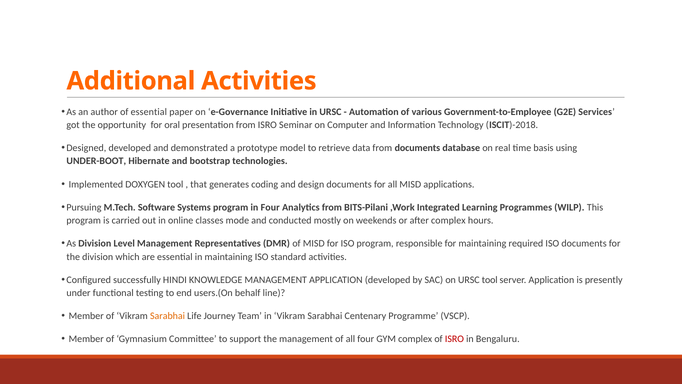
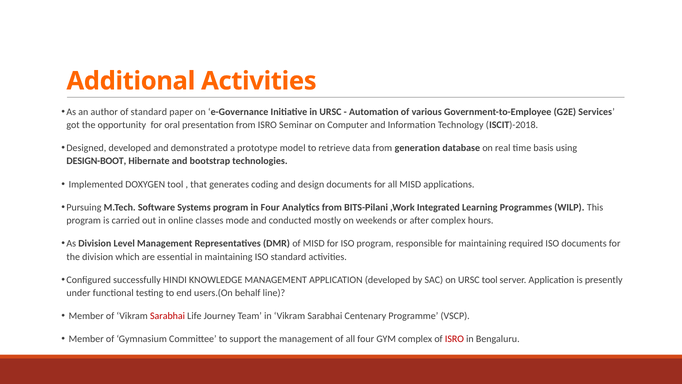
of essential: essential -> standard (149, 112)
from documents: documents -> generation (417, 148)
UNDER-BOOT: UNDER-BOOT -> DESIGN-BOOT (96, 161)
Sarabhai colour: orange -> red (167, 316)
